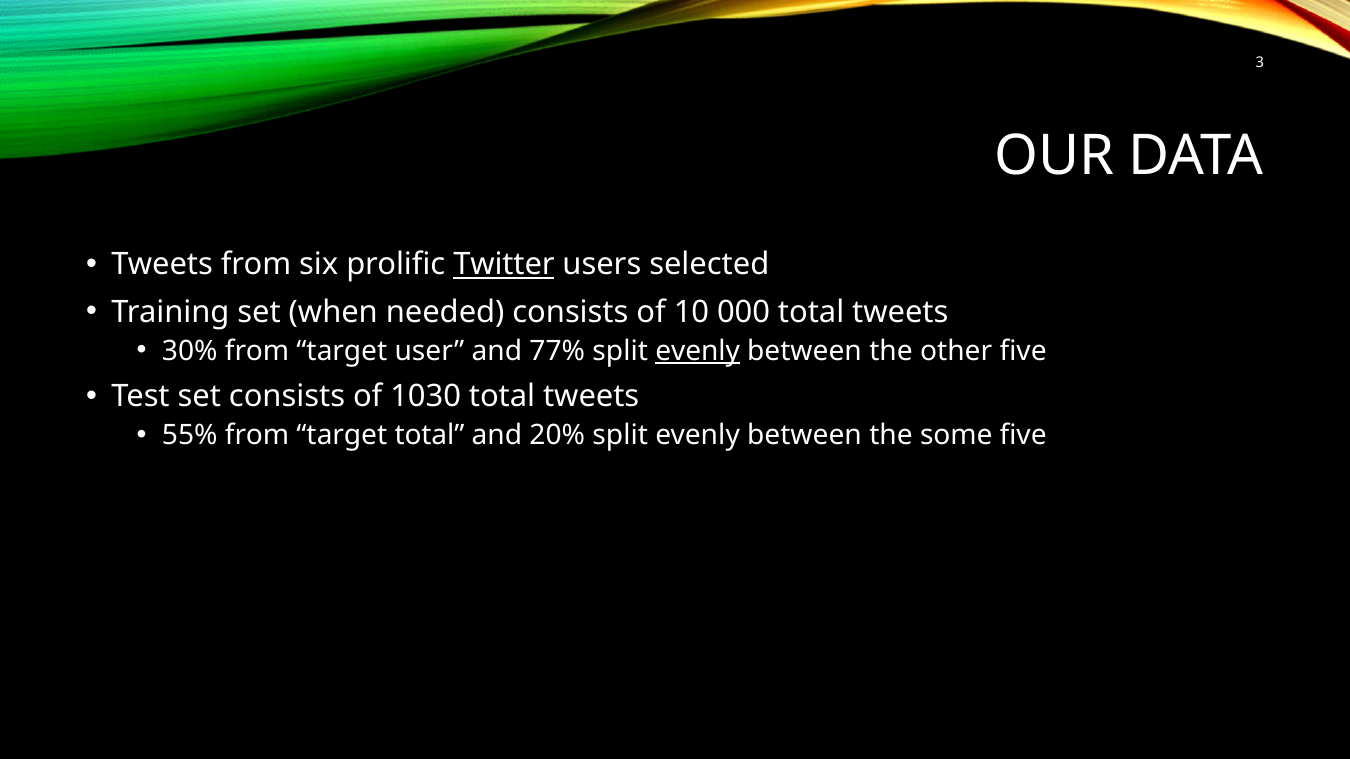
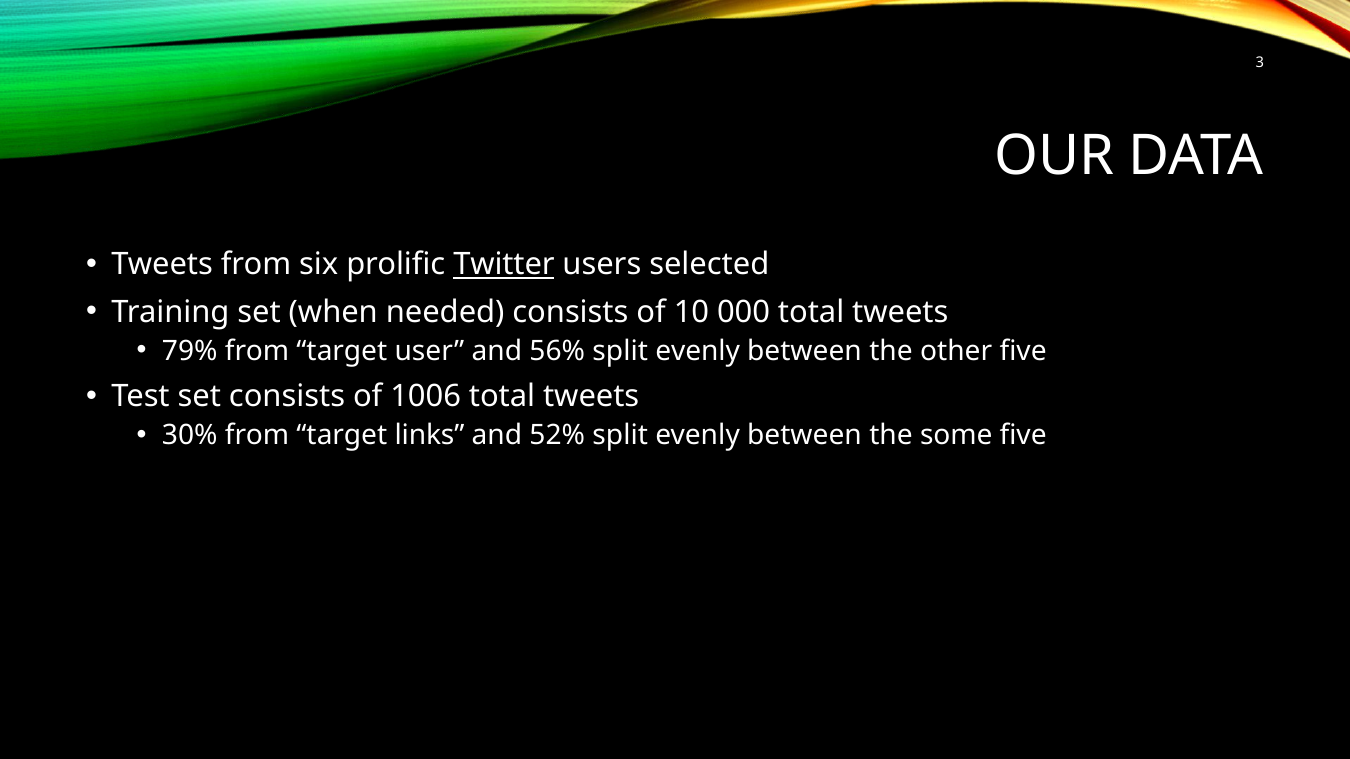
30%: 30% -> 79% (190, 351)
77%: 77% -> 56% (557, 351)
evenly underline: present -> none (698, 351)
1030: 1030 -> 1006 (426, 397)
55%: 55% -> 30% (190, 436)
target total: total -> links (429, 436)
20%: 20% -> 52% (557, 436)
